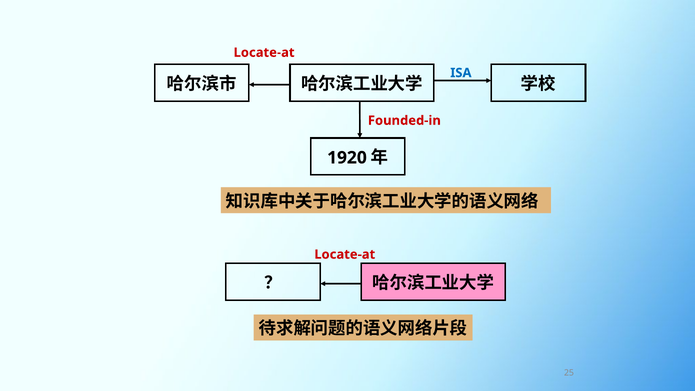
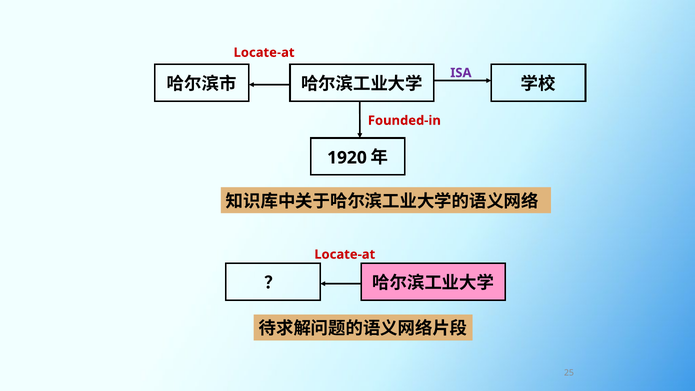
ISA colour: blue -> purple (461, 73)
